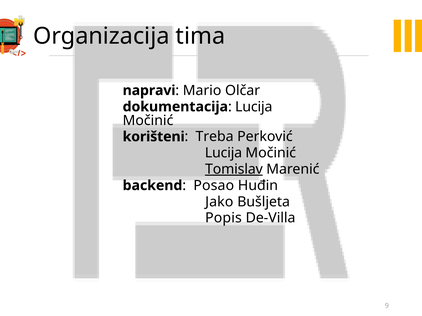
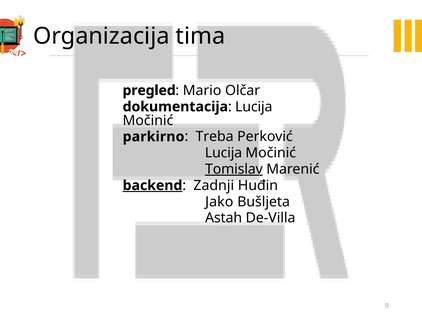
napravi: napravi -> pregled (149, 91)
korišteni: korišteni -> parkirno (154, 137)
backend underline: none -> present (152, 186)
Posao: Posao -> Zadnji (214, 186)
Popis: Popis -> Astah (224, 218)
